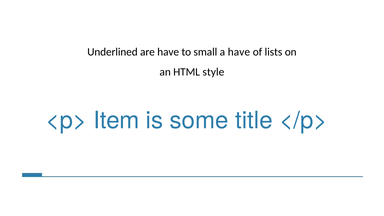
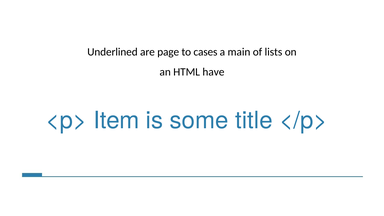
are have: have -> page (168, 52)
small: small -> cases (205, 52)
a have: have -> main (239, 52)
style: style -> have (213, 72)
